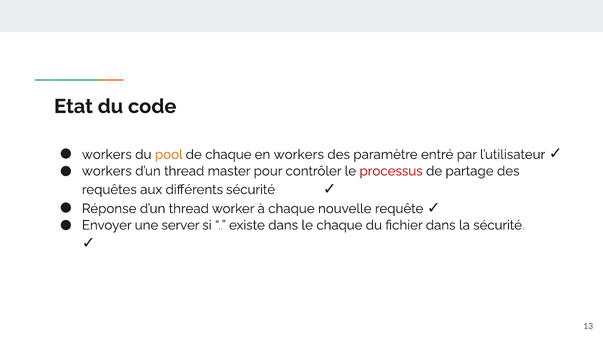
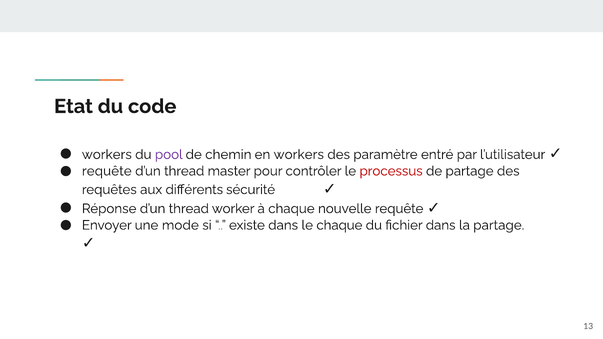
pool colour: orange -> purple (169, 155)
de chaque: chaque -> chemin (228, 155)
workers: workers -> requête (107, 171)
server: server -> mode (180, 225)
la sécurité: sécurité -> partage (499, 225)
